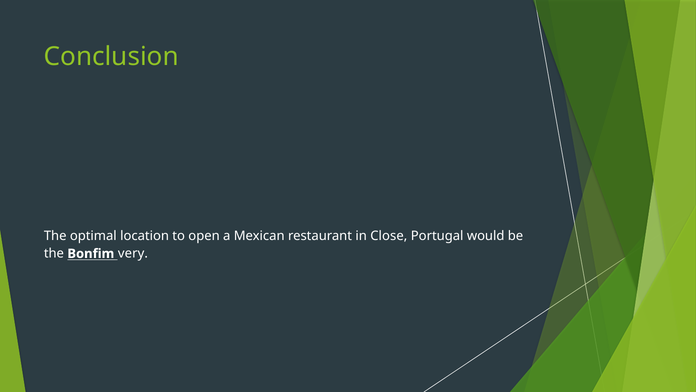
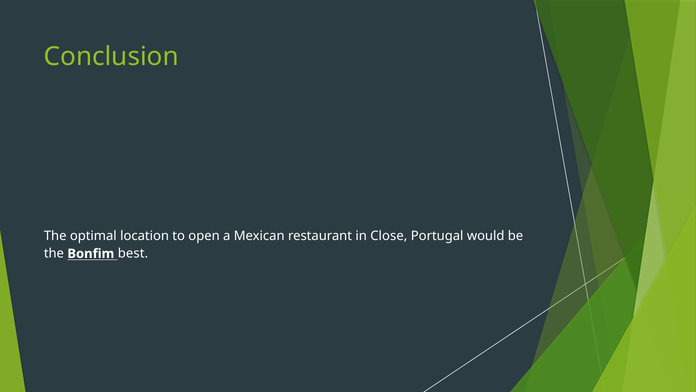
very: very -> best (133, 253)
